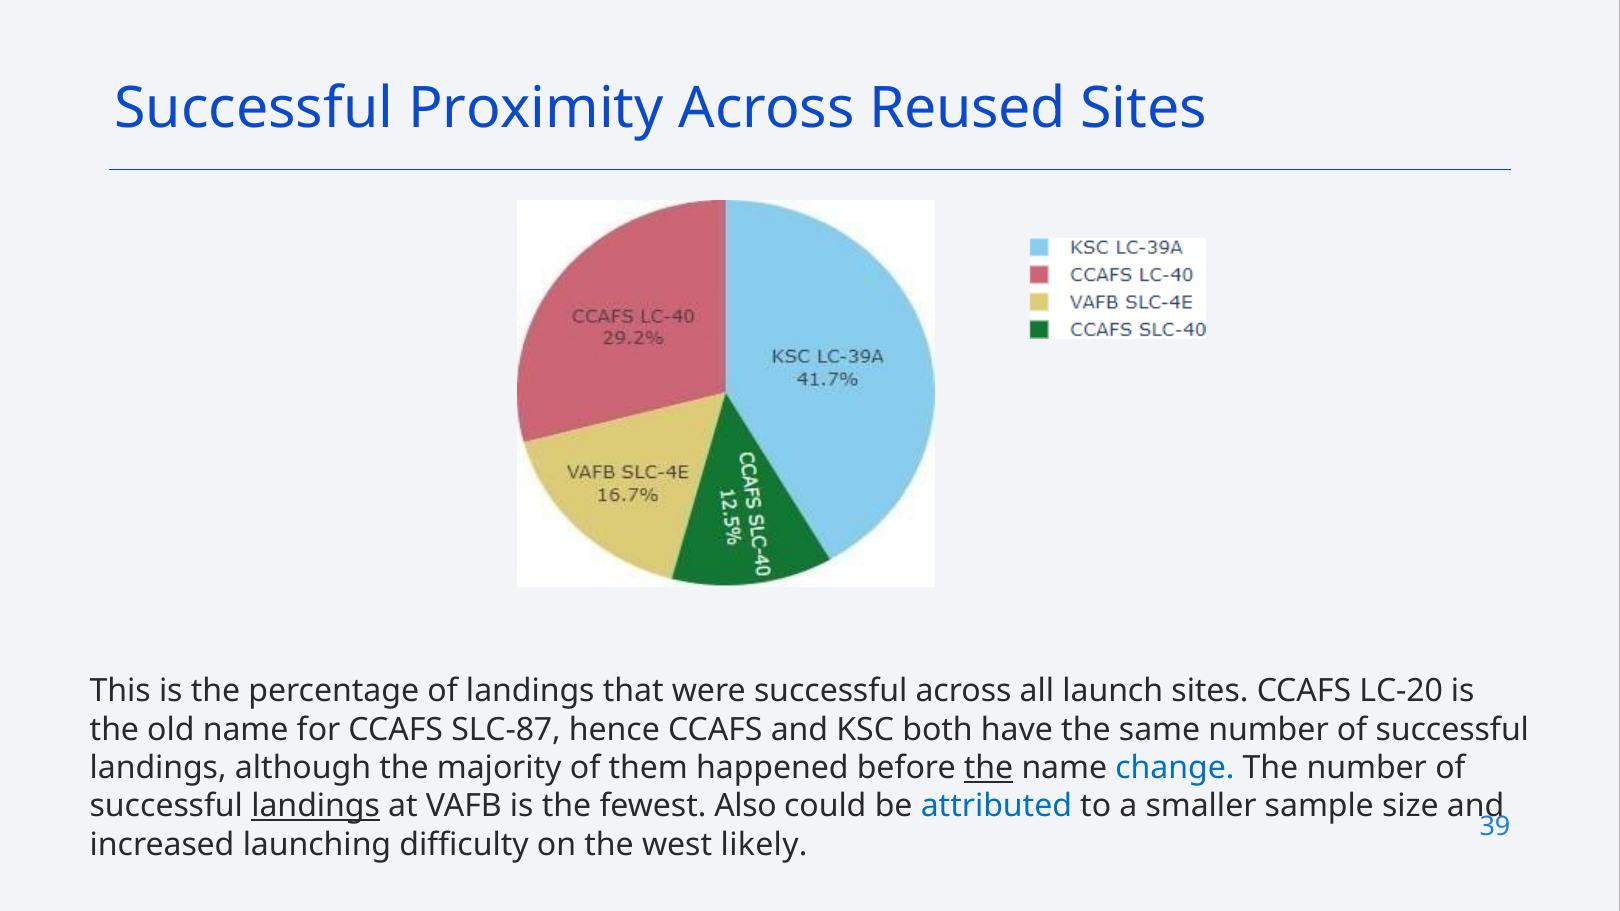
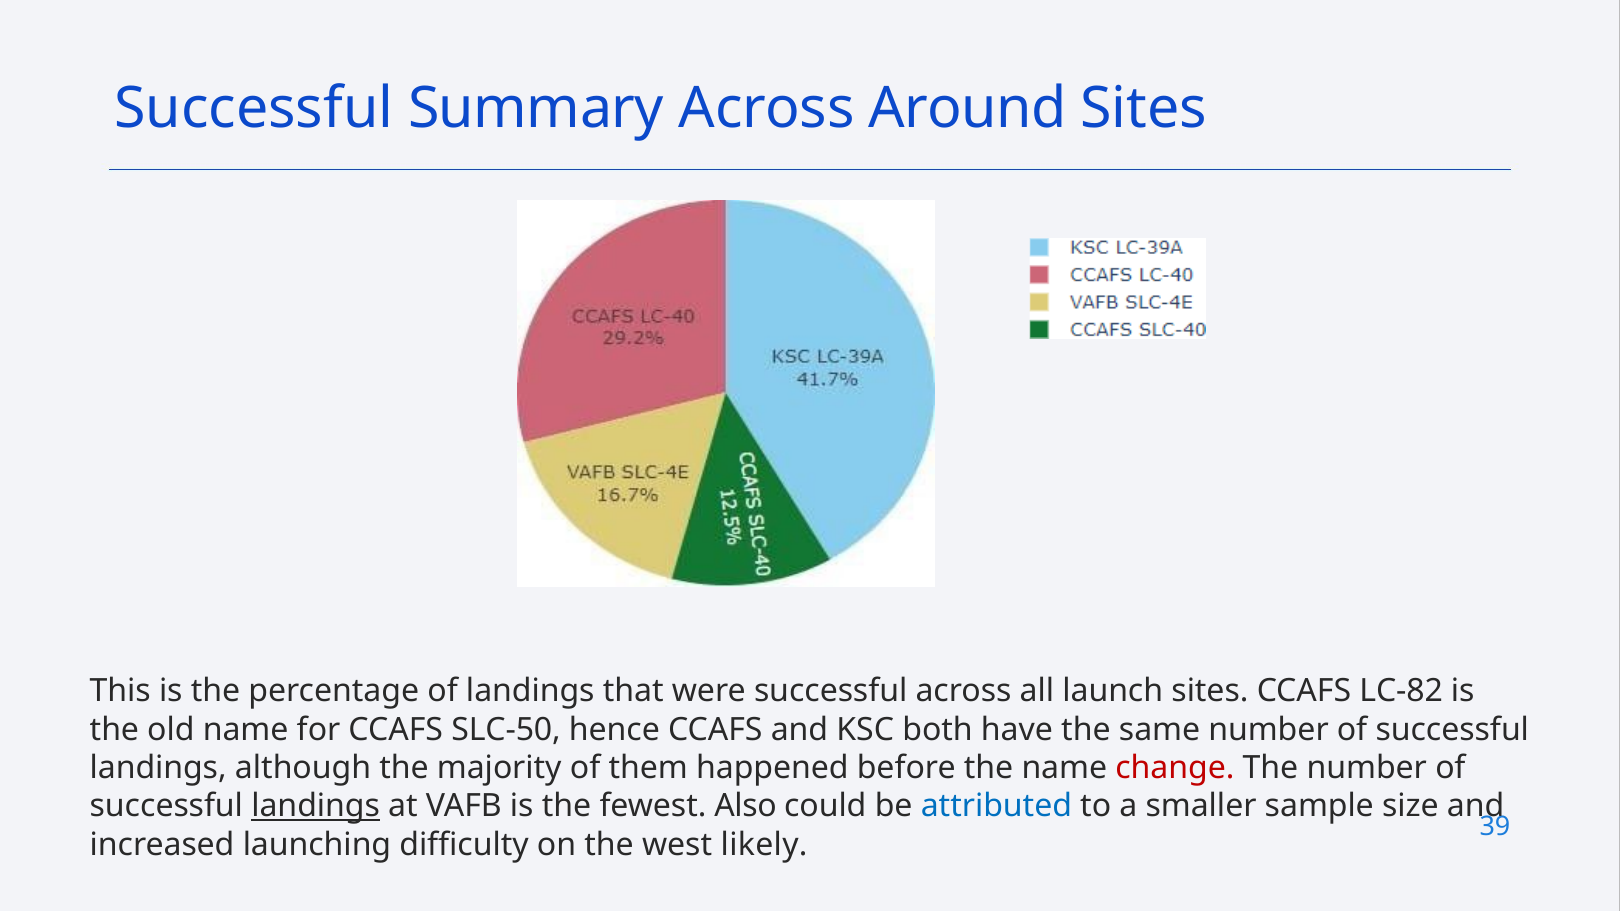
Proximity: Proximity -> Summary (536, 108)
Reused: Reused -> Around (968, 108)
LC-20: LC-20 -> LC-82 (1401, 691)
SLC-87: SLC-87 -> SLC-50 (506, 730)
the underline: present -> none (988, 768)
change colour: blue -> red (1175, 768)
